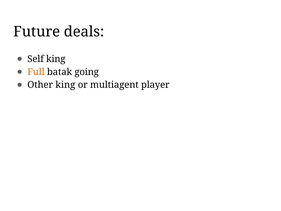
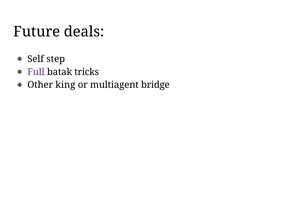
Self king: king -> step (56, 59)
Full colour: orange -> purple (36, 72)
going: going -> tricks (87, 72)
player: player -> bridge (155, 85)
